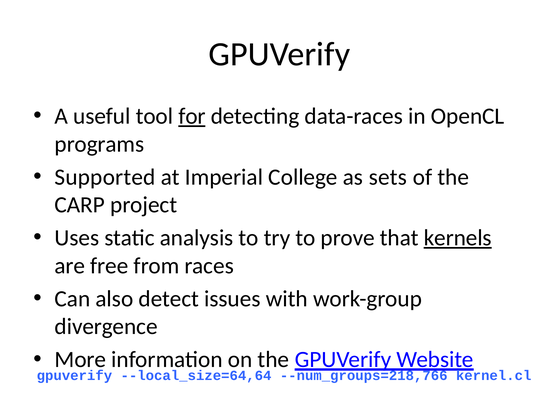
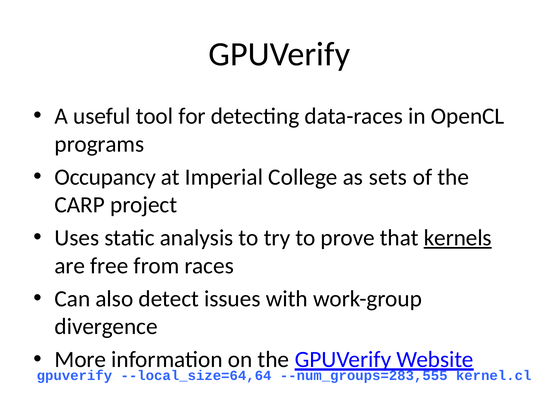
for underline: present -> none (192, 116)
Supported: Supported -> Occupancy (105, 177)
--num_groups=218,766: --num_groups=218,766 -> --num_groups=283,555 (364, 376)
